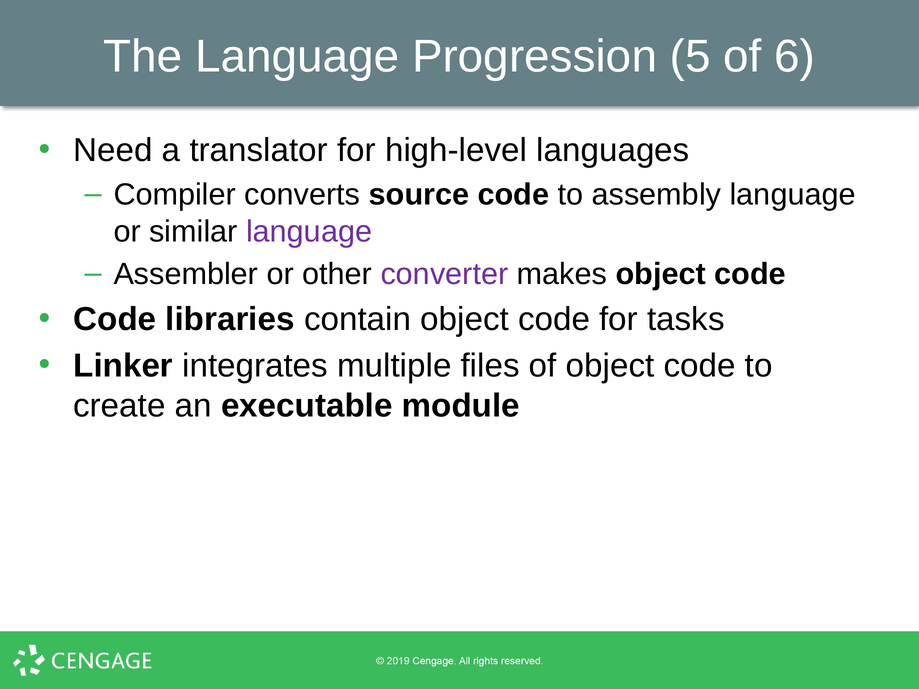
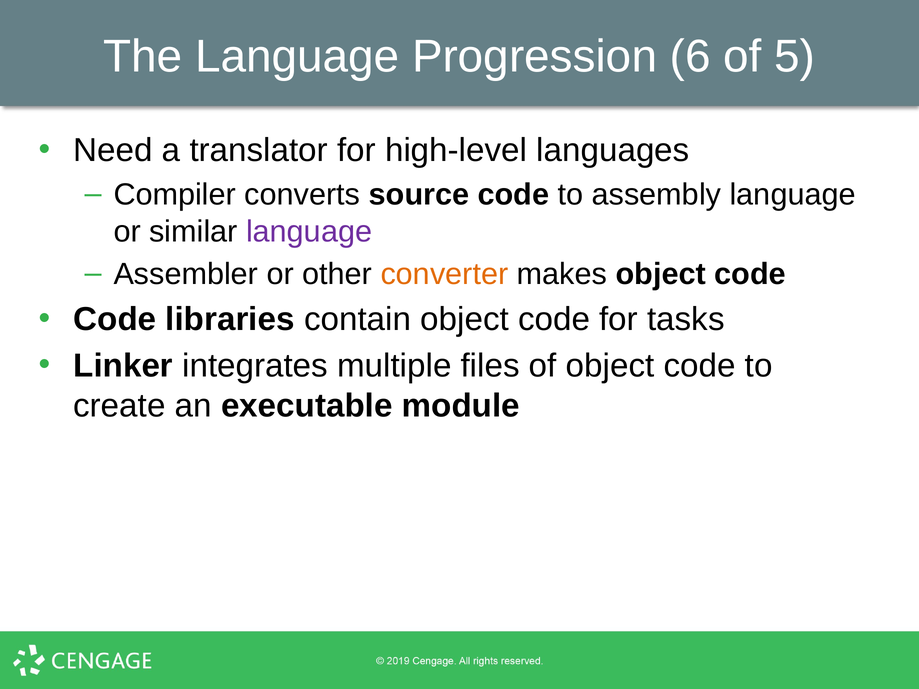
5: 5 -> 6 (690, 56)
6: 6 -> 5 (795, 56)
converter colour: purple -> orange (444, 274)
